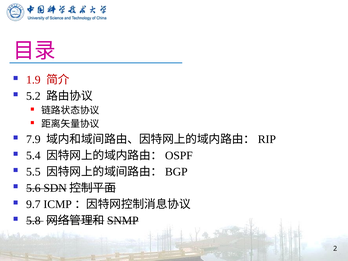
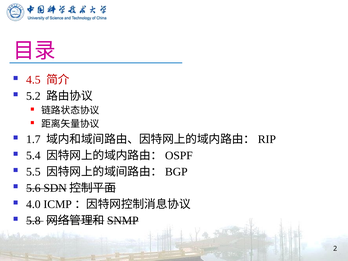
1.9: 1.9 -> 4.5 (33, 80)
7.9: 7.9 -> 1.7 (33, 139)
9.7: 9.7 -> 4.0 (33, 204)
